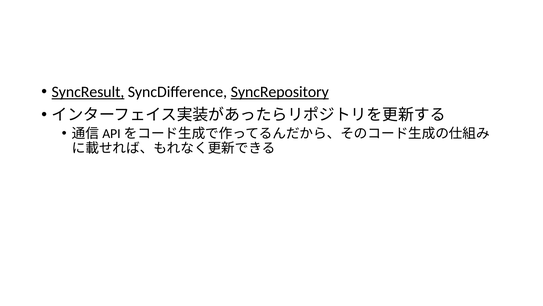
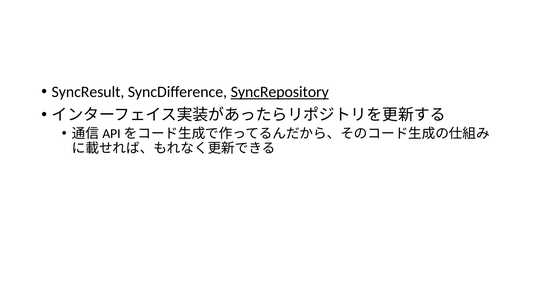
SyncResult underline: present -> none (88, 92)
